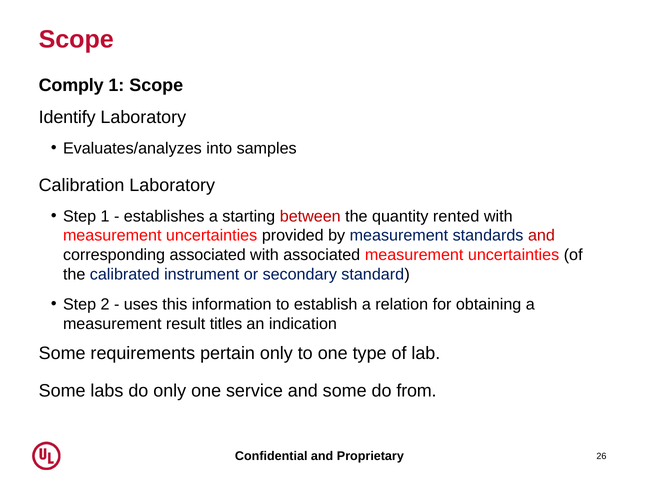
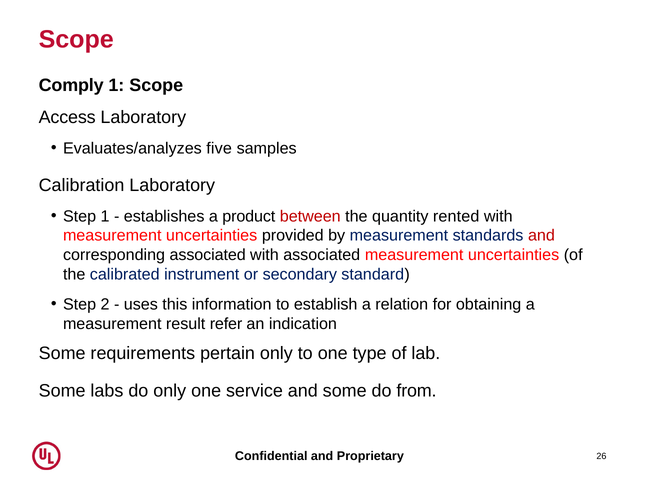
Identify: Identify -> Access (67, 117)
into: into -> five (219, 148)
starting: starting -> product (249, 216)
titles: titles -> refer (226, 324)
